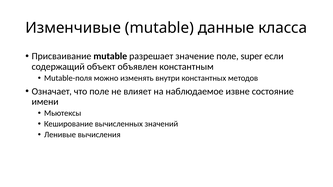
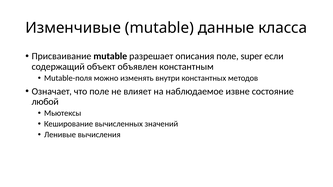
значение: значение -> описания (195, 56)
имени: имени -> любой (45, 102)
